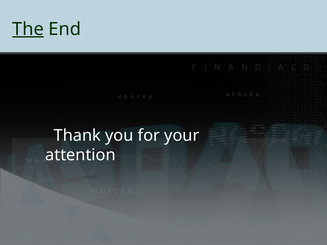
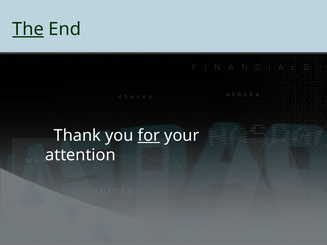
for underline: none -> present (149, 136)
